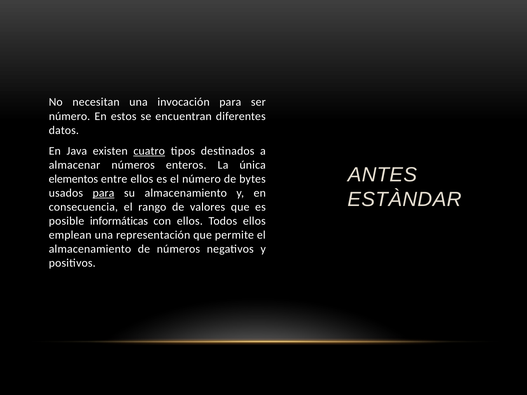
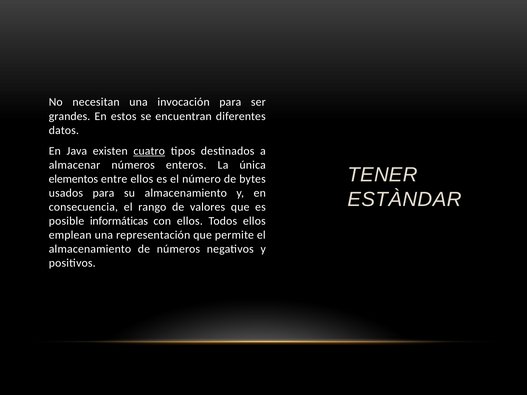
número: número -> grandes (70, 116)
ANTES: ANTES -> TENER (383, 175)
para underline: present -> none (103, 193)
